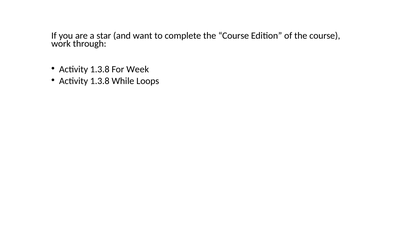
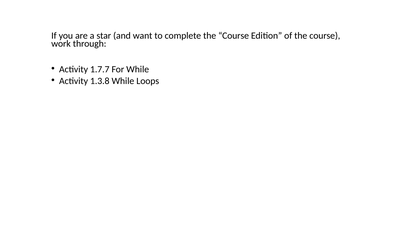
1.3.8: 1.3.8 -> 1.7.7 (100, 69)
For Week: Week -> While (138, 69)
